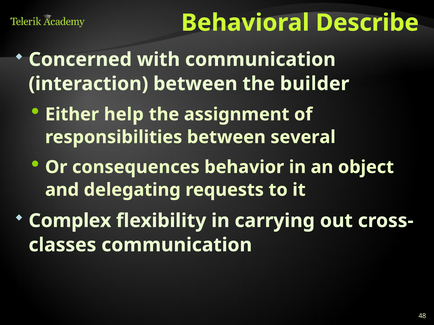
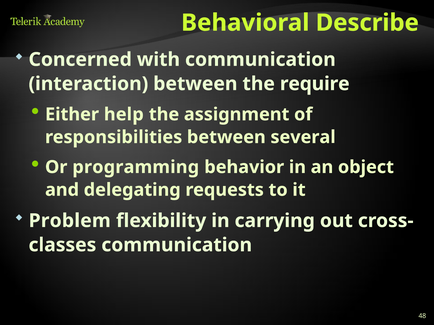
builder: builder -> require (315, 84)
consequences: consequences -> programming (136, 167)
Complex: Complex -> Problem (70, 221)
